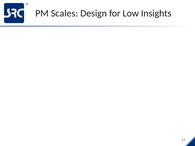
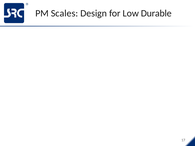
Insights: Insights -> Durable (156, 13)
